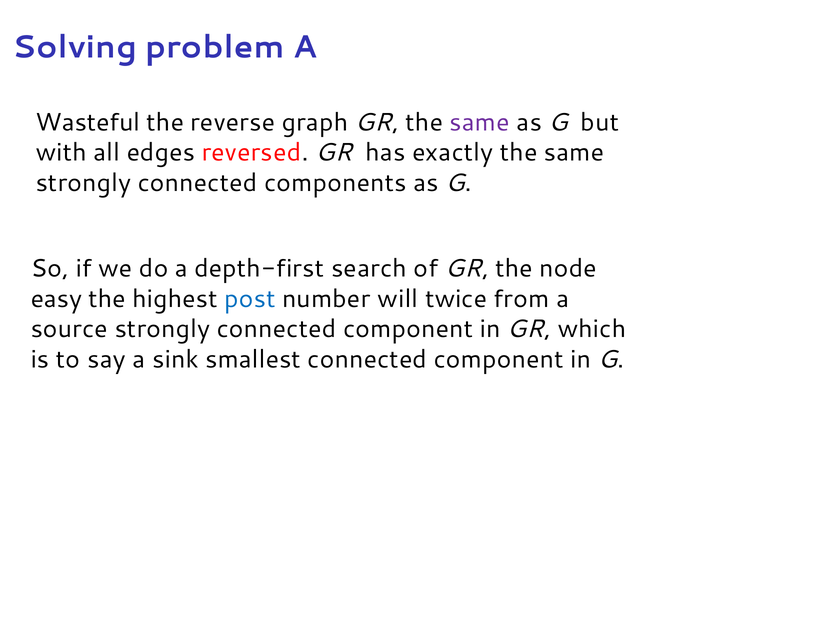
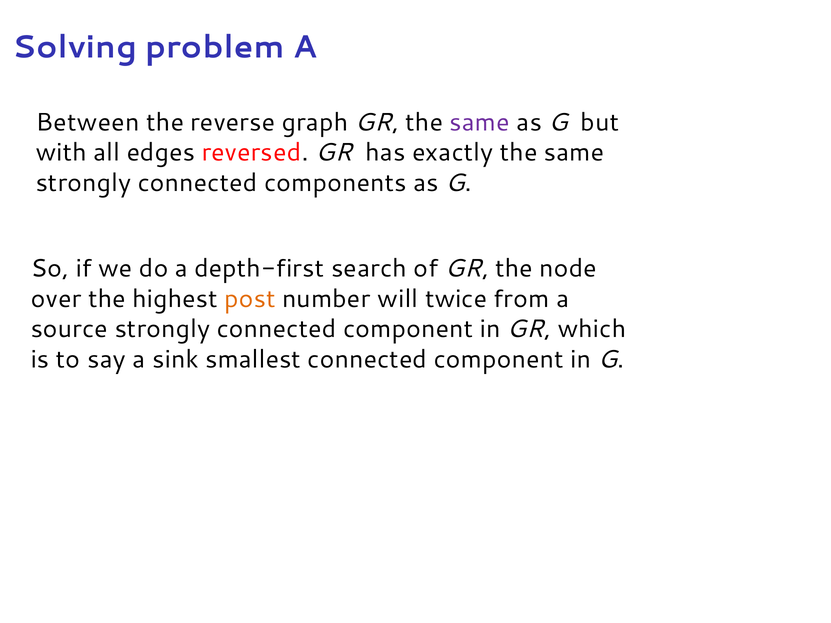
Wasteful: Wasteful -> Between (88, 122)
easy: easy -> over (56, 299)
post colour: blue -> orange (250, 299)
